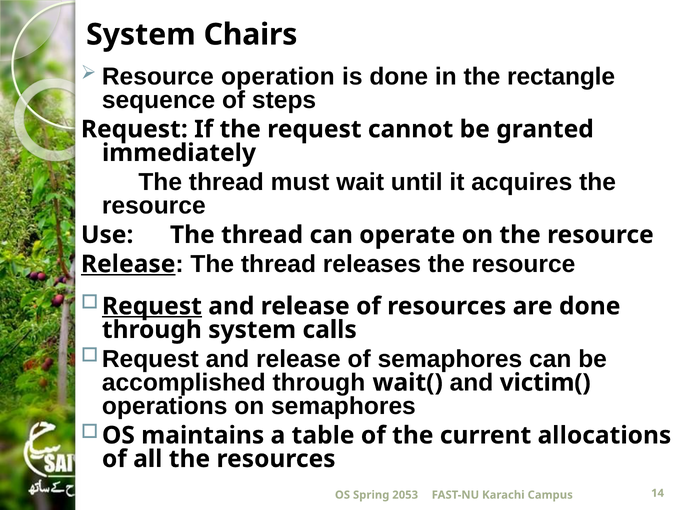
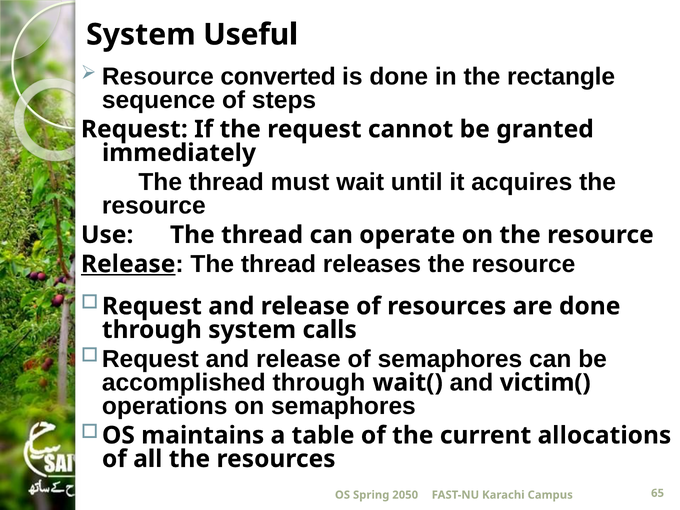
Chairs: Chairs -> Useful (251, 35)
operation: operation -> converted (278, 76)
Request underline: present -> none (152, 306)
2053: 2053 -> 2050 (405, 495)
14: 14 -> 65 (658, 493)
